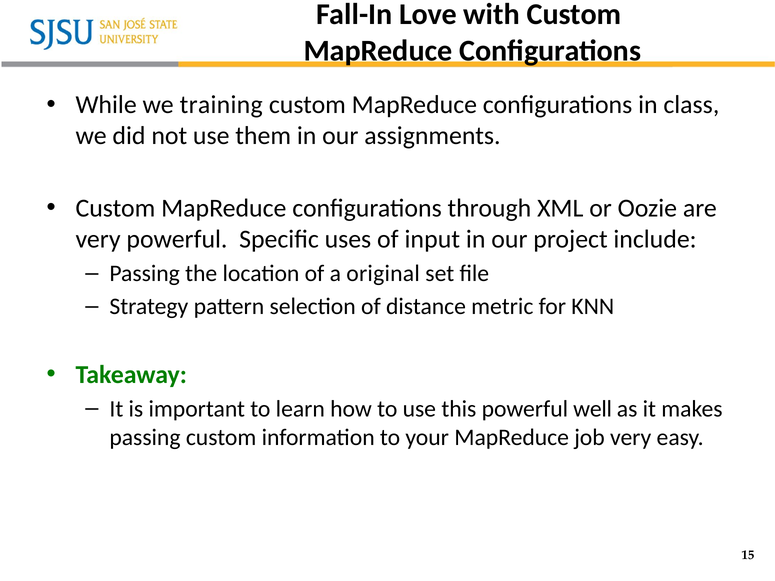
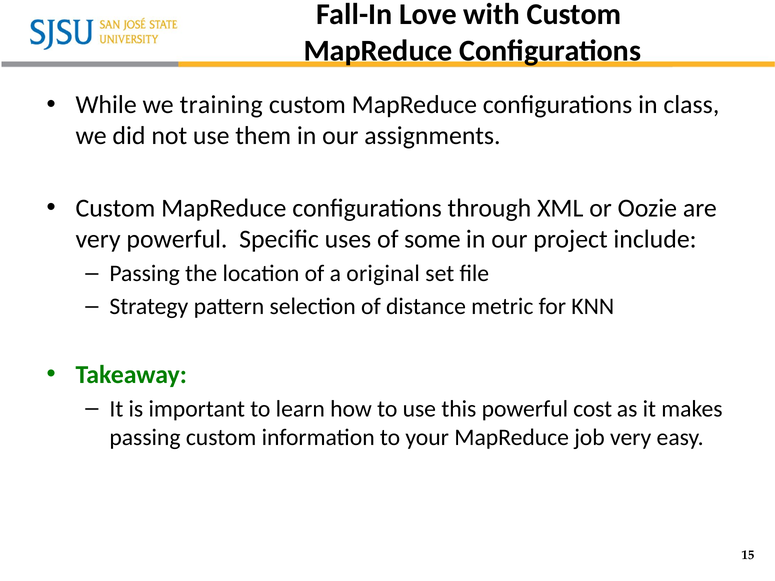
input: input -> some (432, 239)
well: well -> cost (593, 409)
